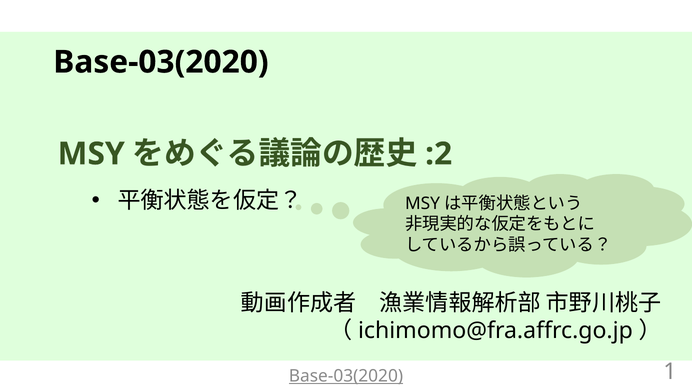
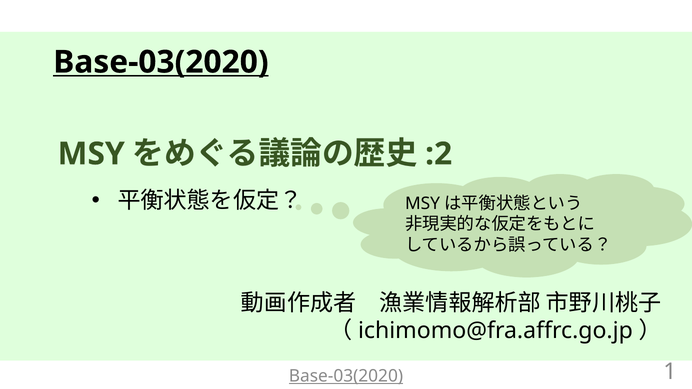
Base-03(2020 underline: none -> present (161, 62)
